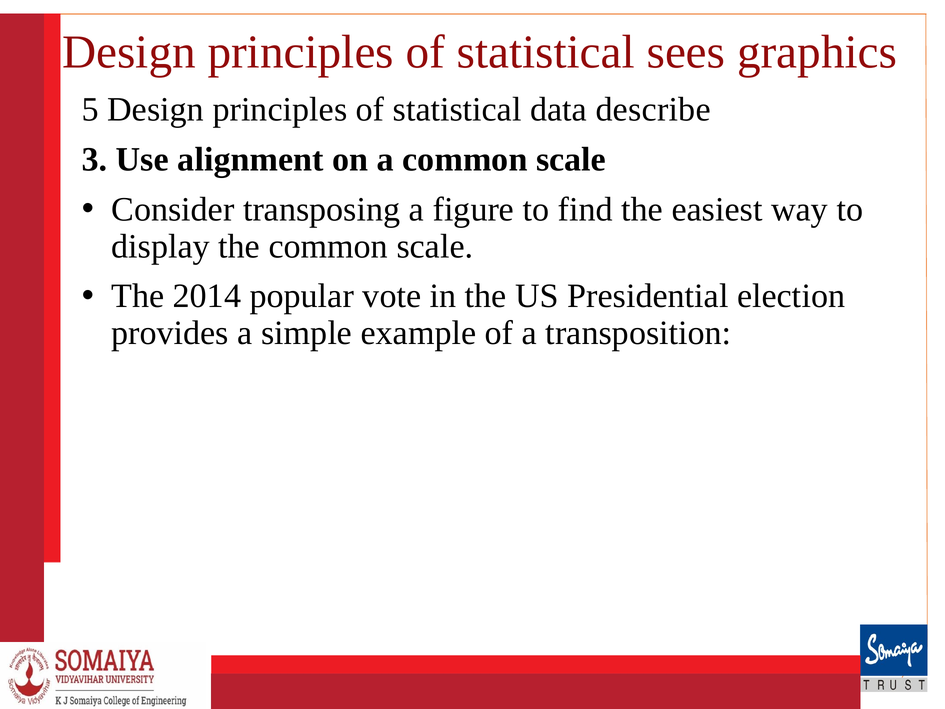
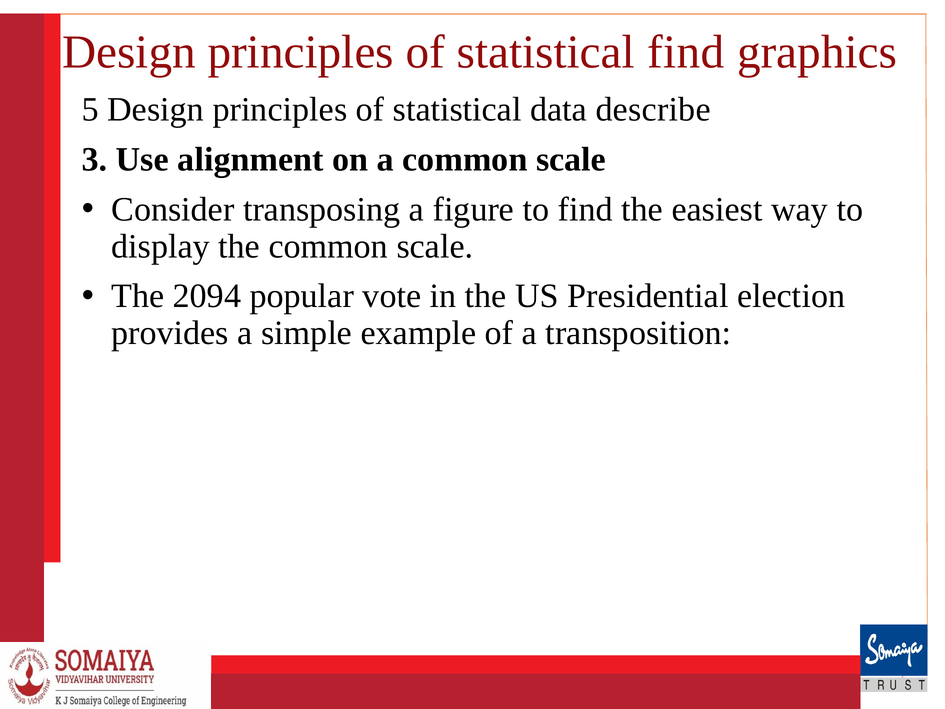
statistical sees: sees -> find (686, 52)
2014: 2014 -> 2094 (207, 296)
